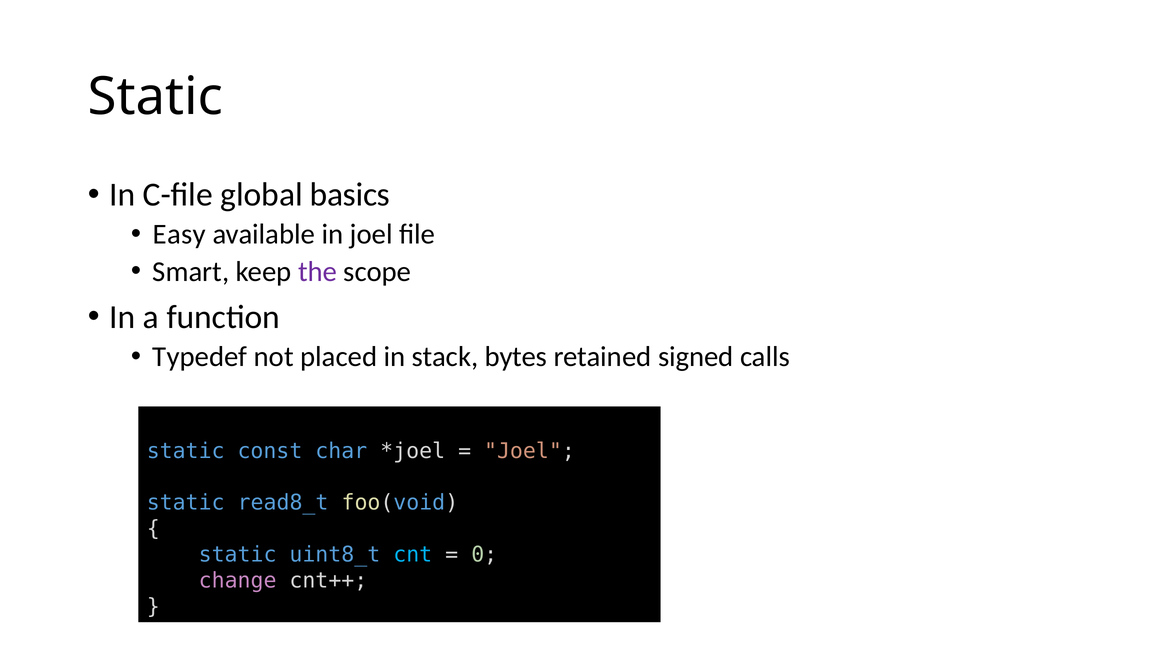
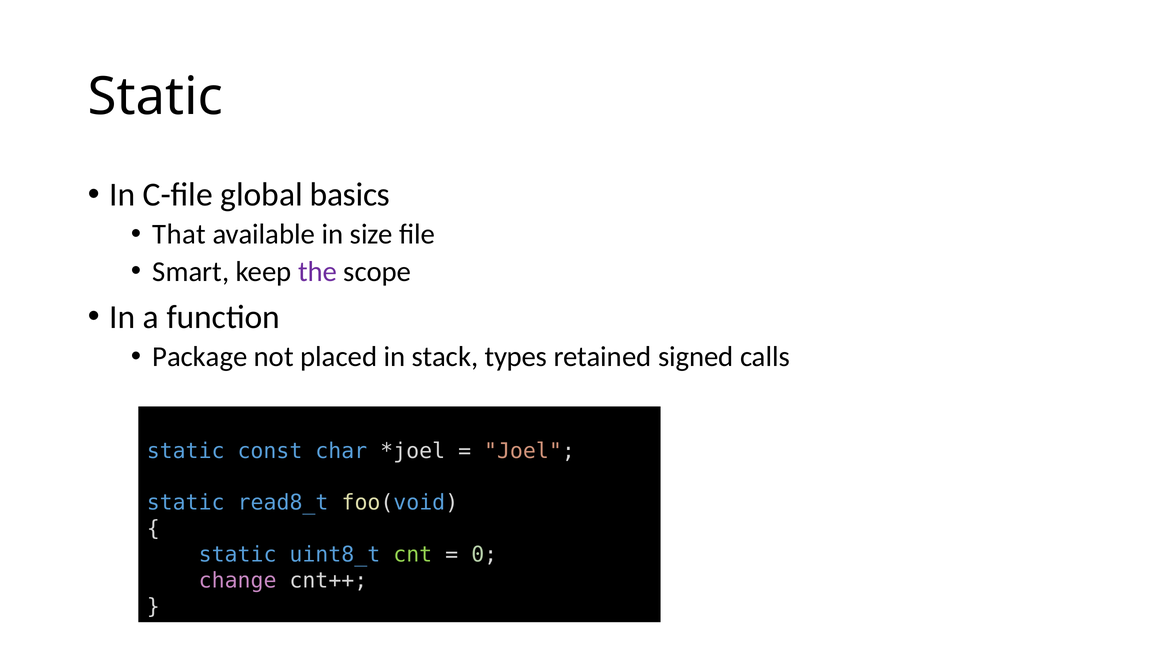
Easy: Easy -> That (179, 234)
in joel: joel -> size (371, 234)
Typedef: Typedef -> Package (200, 357)
bytes: bytes -> types (516, 357)
cnt colour: light blue -> light green (413, 554)
